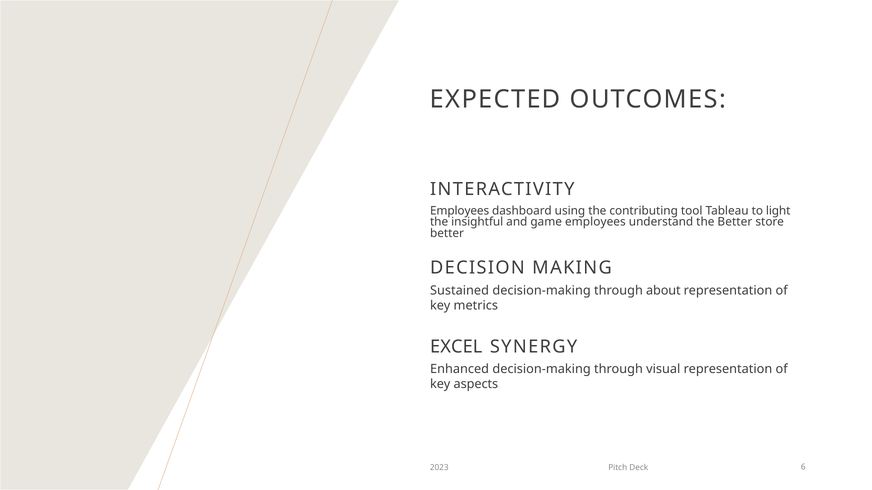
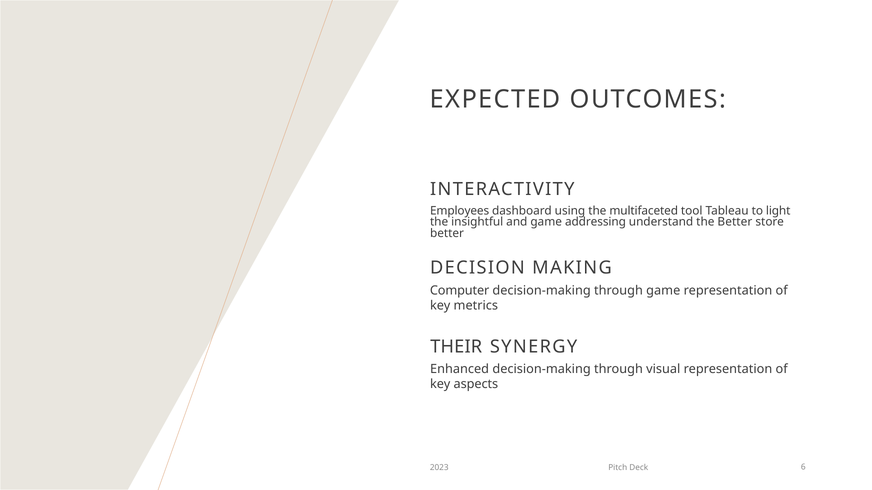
contributing: contributing -> multifaceted (644, 211)
game employees: employees -> addressing (595, 222)
Sustained: Sustained -> Computer (460, 291)
through about: about -> game (663, 291)
EXCEL: EXCEL -> THEIR (456, 347)
